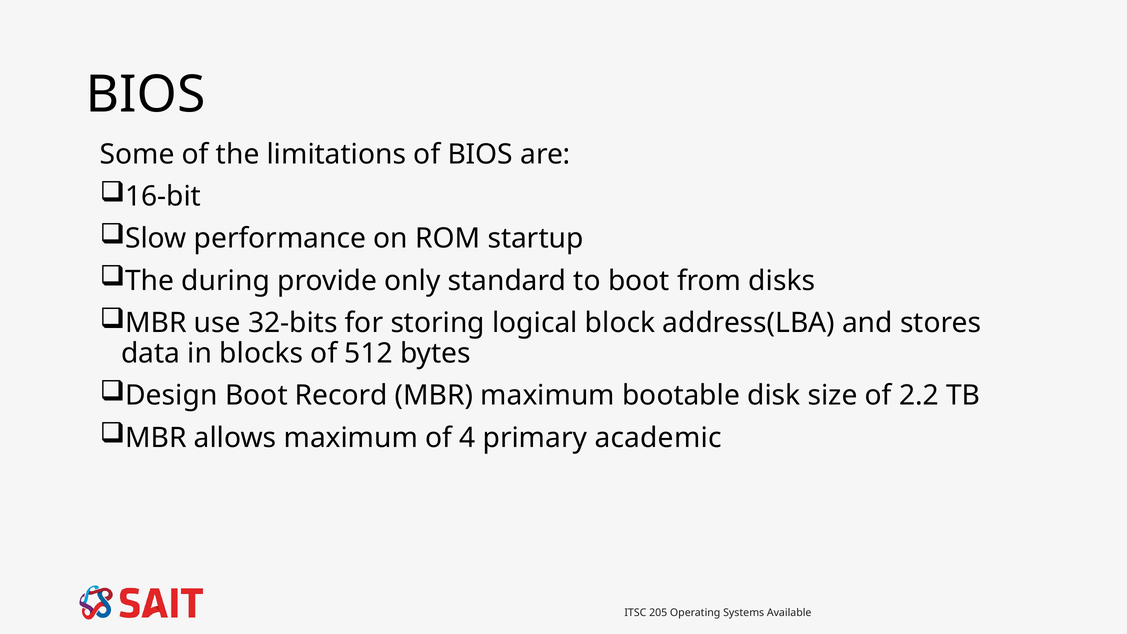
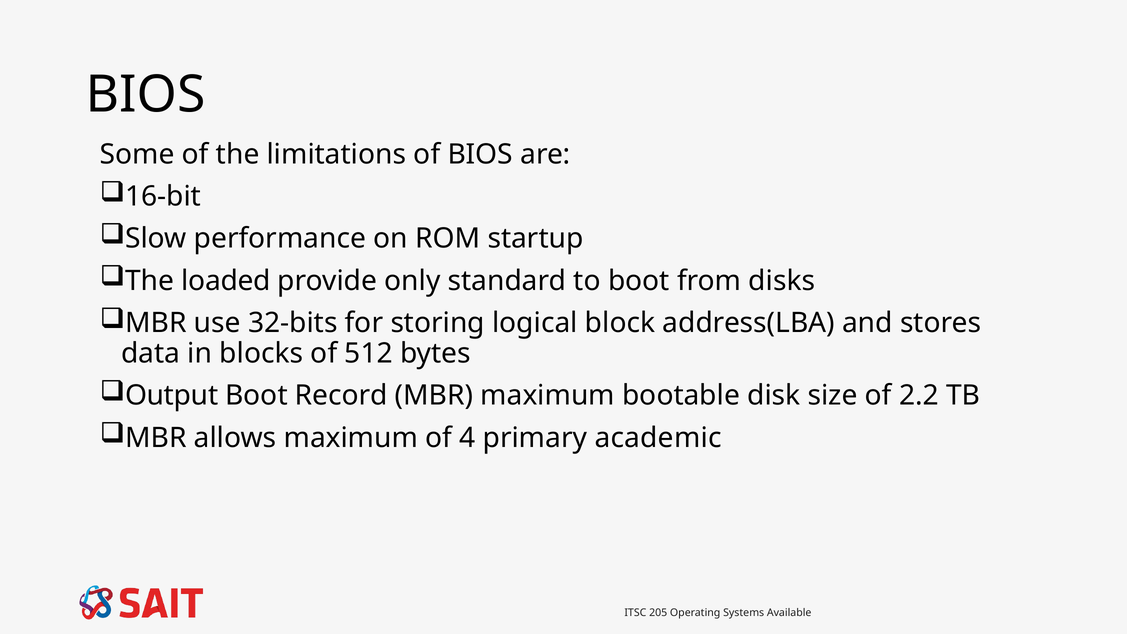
during: during -> loaded (226, 281)
Design: Design -> Output (172, 396)
